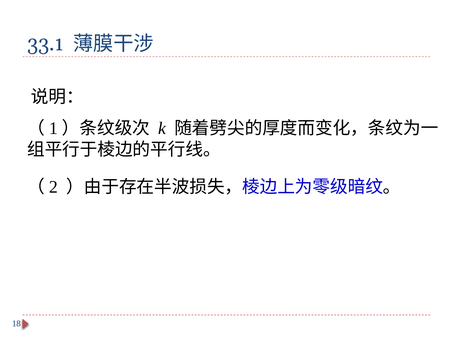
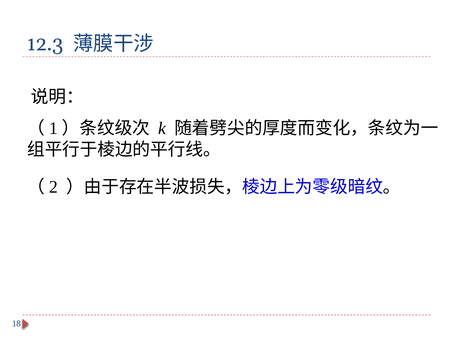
33.1: 33.1 -> 12.3 (45, 44)
